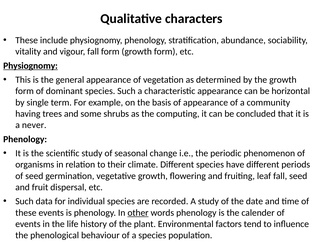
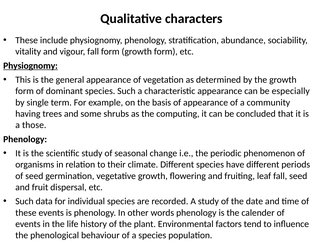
horizontal: horizontal -> especially (291, 91)
never: never -> those (34, 125)
other underline: present -> none (138, 213)
